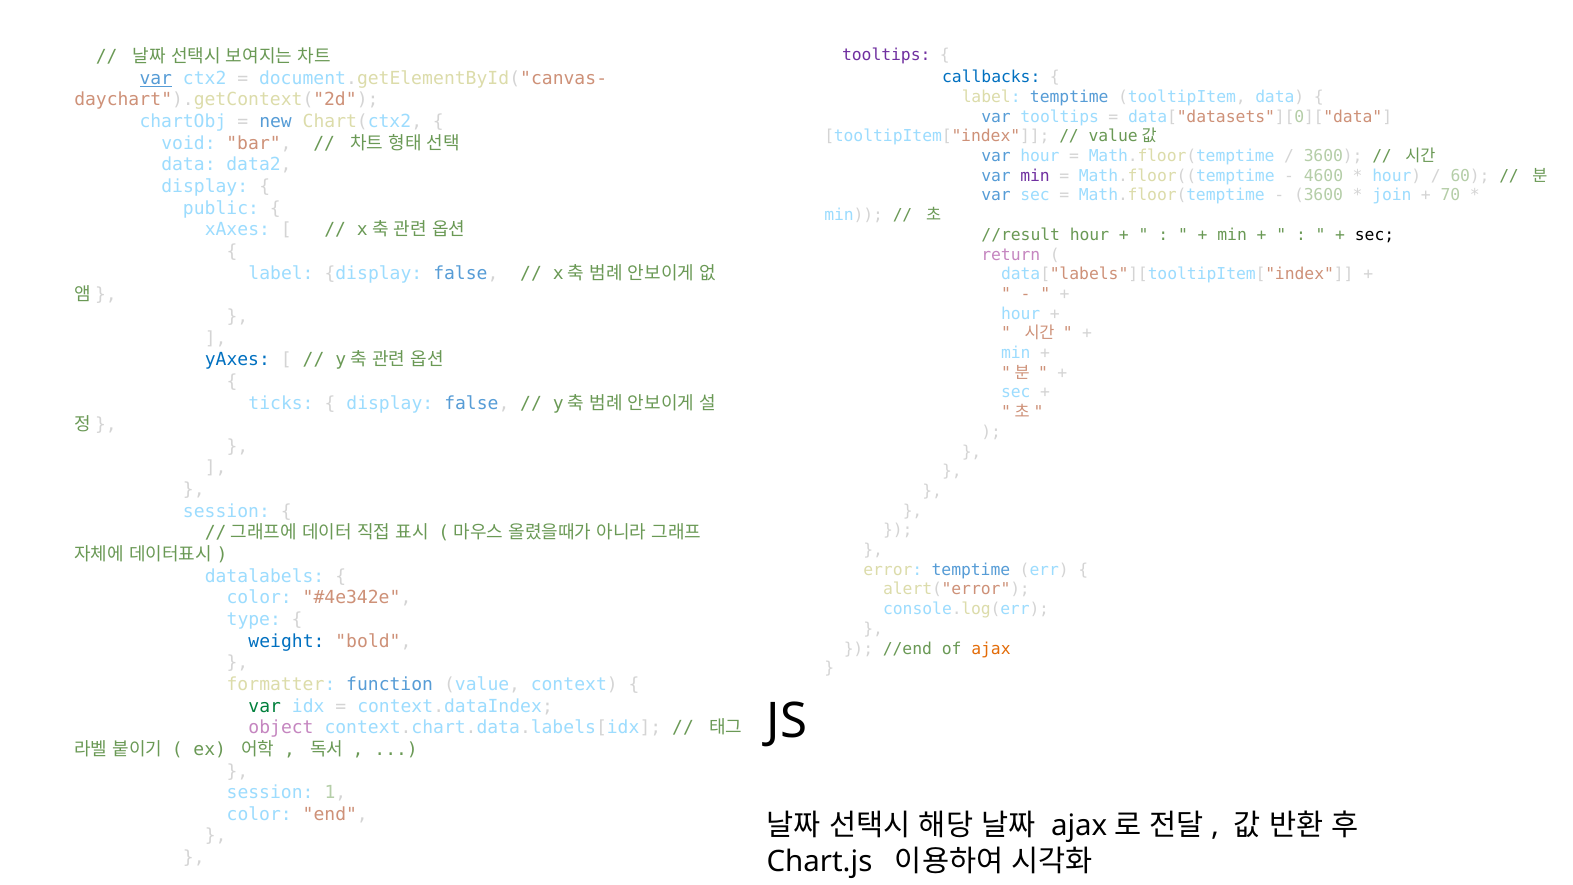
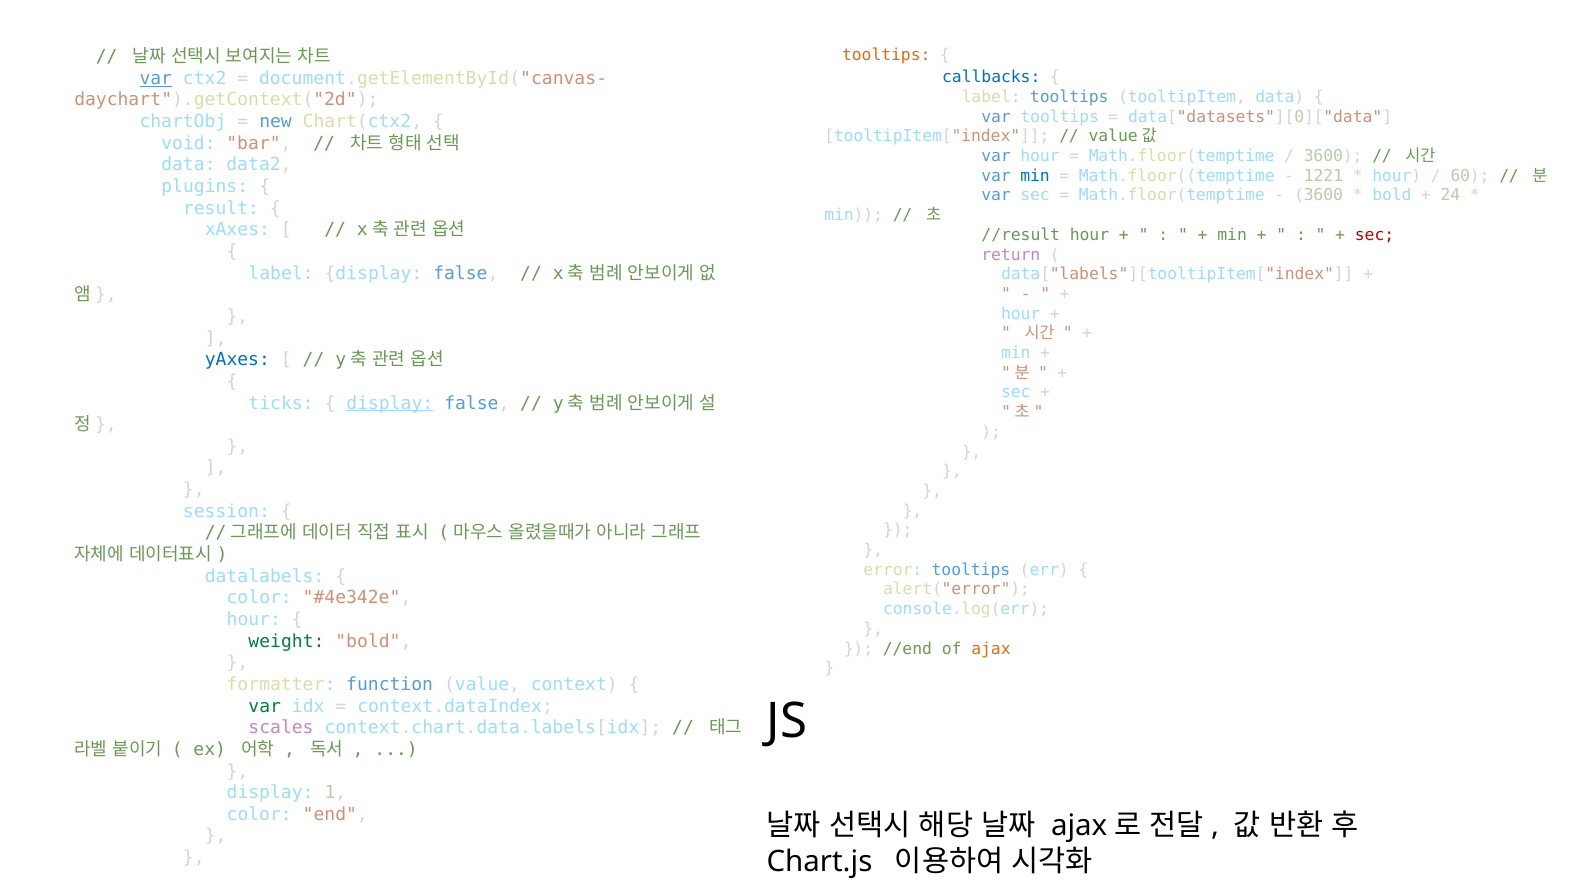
tooltips colour: purple -> orange (886, 55)
label temptime: temptime -> tooltips (1069, 97)
min colour: purple -> blue (1035, 176)
4600: 4600 -> 1221 (1324, 176)
display: display -> plugins (205, 187)
join: join -> bold (1392, 196)
70: 70 -> 24 (1450, 196)
public: public -> result (221, 208)
sec colour: black -> red (1375, 235)
display underline: none -> present (390, 403)
error temptime: temptime -> tooltips (971, 570)
type: type -> hour (254, 619)
weight colour: blue -> green (287, 641)
object: object -> scales (281, 728)
session: session -> display (270, 793)
